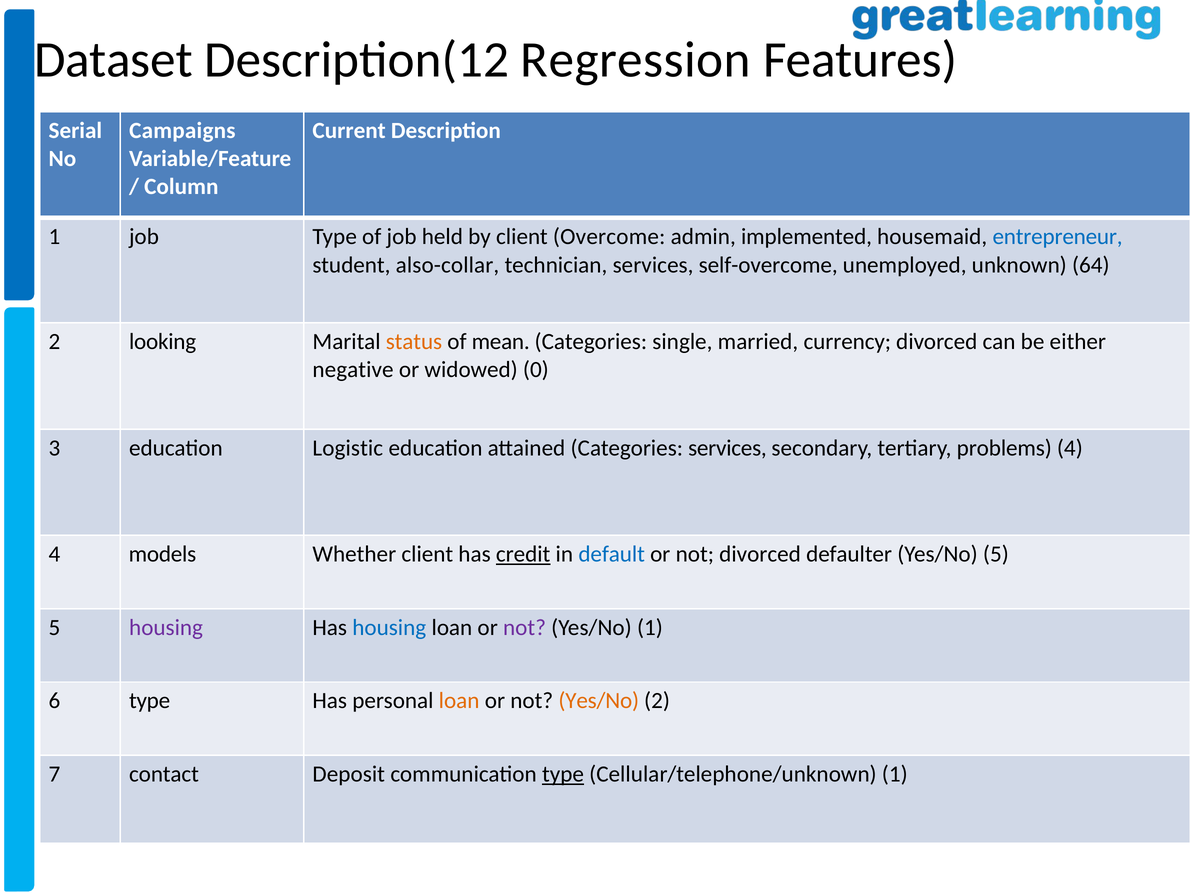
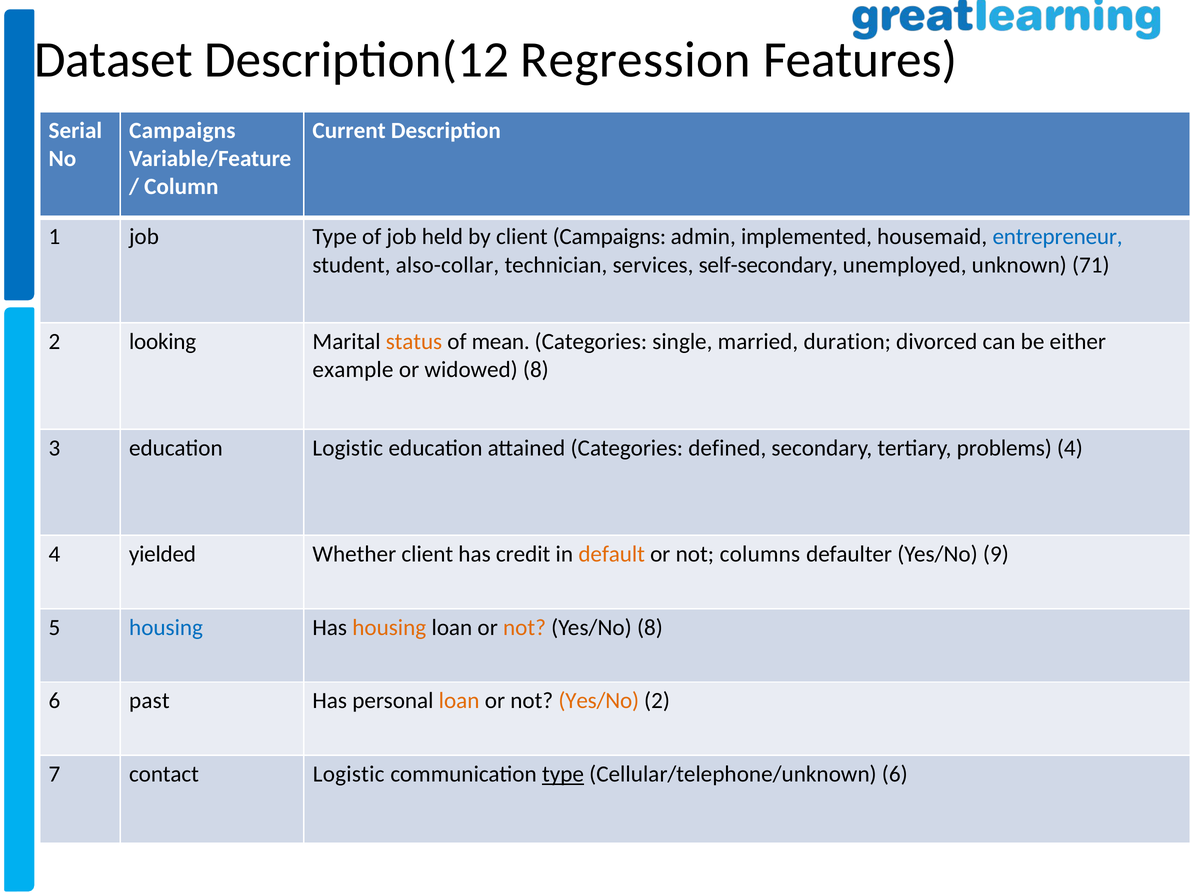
client Overcome: Overcome -> Campaigns (609, 237)
self-overcome: self-overcome -> self-secondary (768, 265)
64: 64 -> 71 (1091, 265)
currency: currency -> duration (847, 341)
negative: negative -> example (353, 370)
widowed 0: 0 -> 8 (536, 370)
Categories services: services -> defined (727, 448)
models: models -> yielded (162, 554)
credit underline: present -> none (523, 554)
default colour: blue -> orange (612, 554)
not divorced: divorced -> columns (760, 554)
Yes/No 5: 5 -> 9 (996, 554)
housing colour: purple -> blue (166, 627)
housing colour: blue -> orange (389, 627)
not colour: purple -> orange (525, 627)
Yes/No 1: 1 -> 8 (650, 627)
6 type: type -> past (149, 700)
contact Deposit: Deposit -> Logistic (349, 774)
Cellular/telephone/unknown 1: 1 -> 6 (895, 774)
